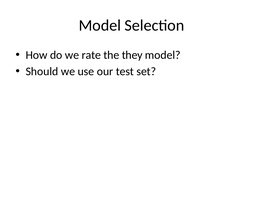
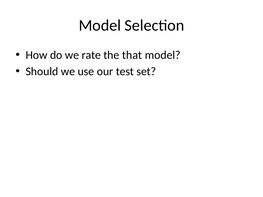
they: they -> that (132, 55)
